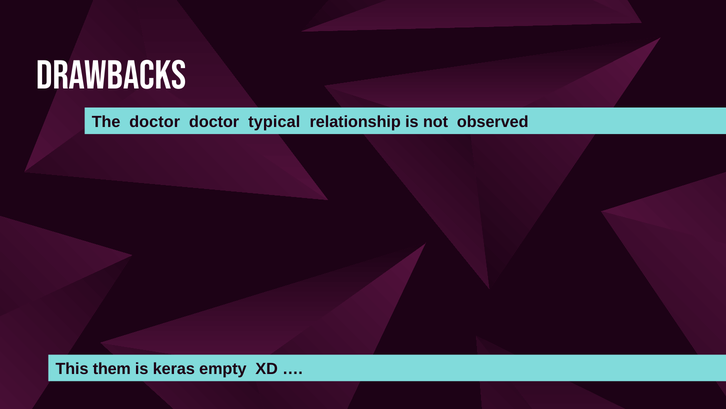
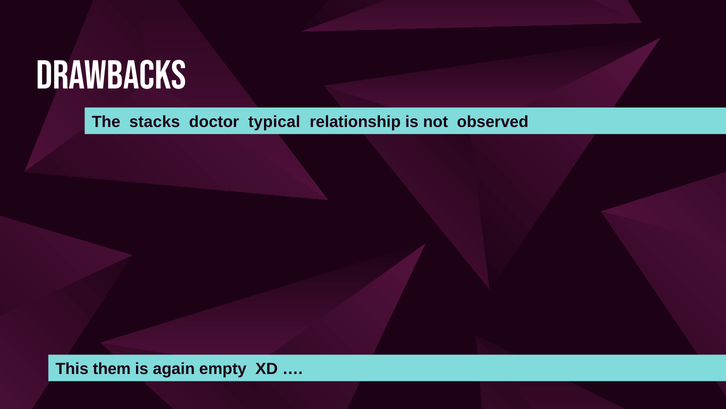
The doctor: doctor -> stacks (155, 122)
keras: keras -> again (174, 368)
